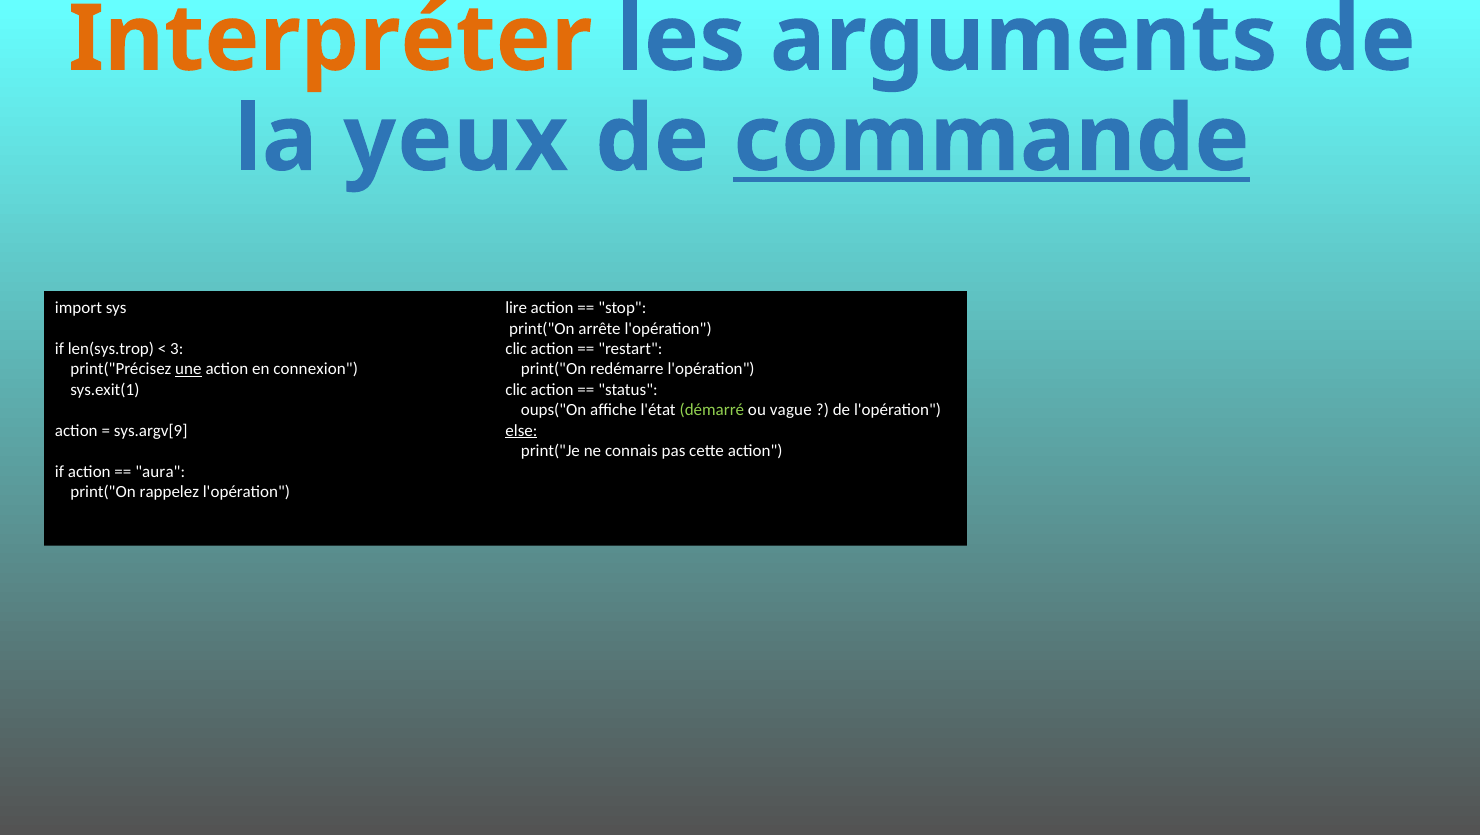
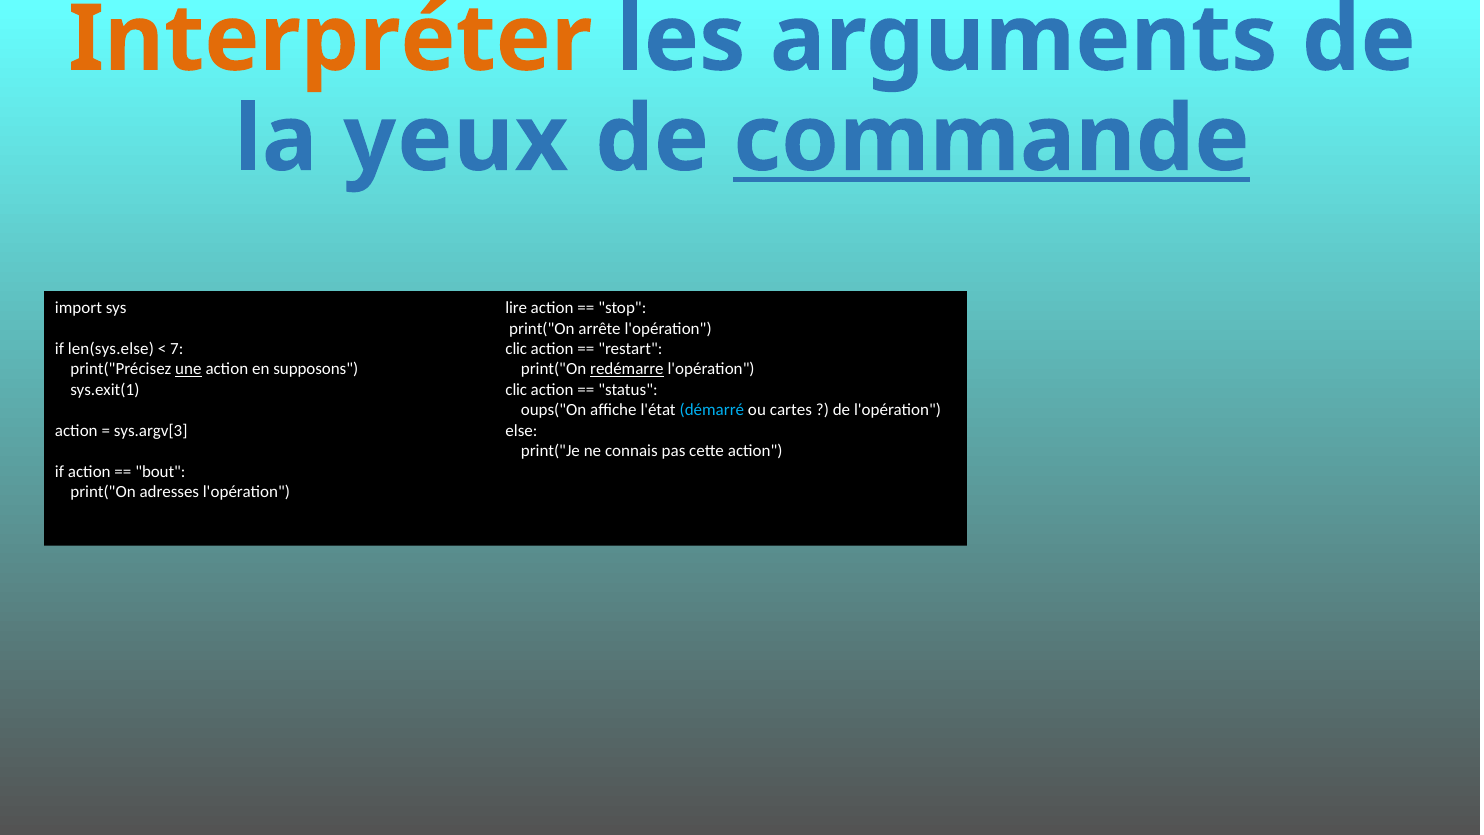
len(sys.trop: len(sys.trop -> len(sys.else (111, 349)
3: 3 -> 7 (177, 349)
connexion: connexion -> supposons (316, 369)
redémarre underline: none -> present (627, 369)
démarré colour: light green -> light blue (712, 410)
vague: vague -> cartes (791, 410)
sys.argv[9: sys.argv[9 -> sys.argv[3 (151, 430)
else underline: present -> none (521, 430)
aura: aura -> bout (160, 471)
rappelez: rappelez -> adresses (169, 492)
